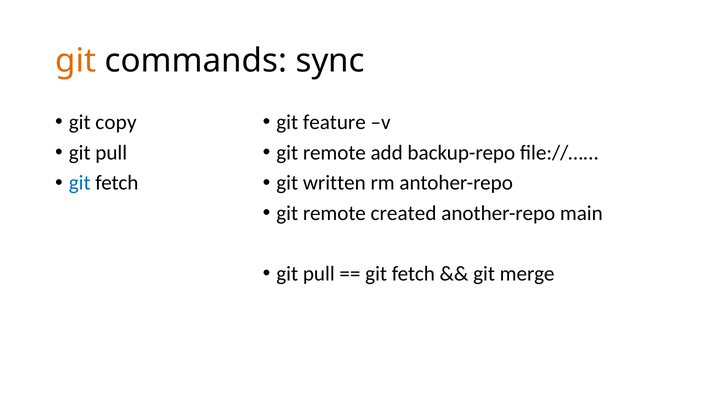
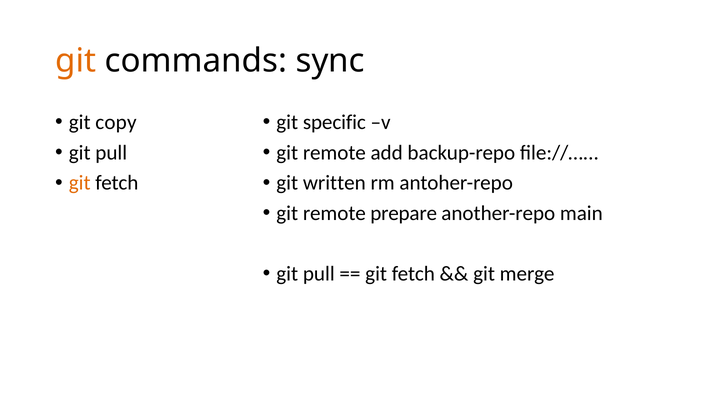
feature: feature -> specific (334, 122)
git colour: blue -> orange (80, 183)
created: created -> prepare (404, 213)
